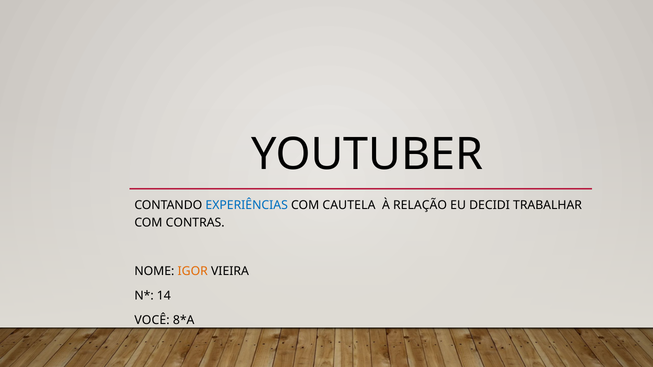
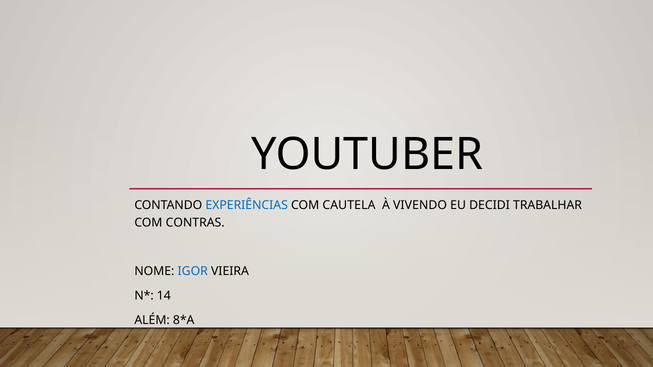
RELAÇÃO: RELAÇÃO -> VIVENDO (420, 205)
IGOR colour: orange -> blue (193, 272)
VOCÊ: VOCÊ -> ALÉM (152, 321)
